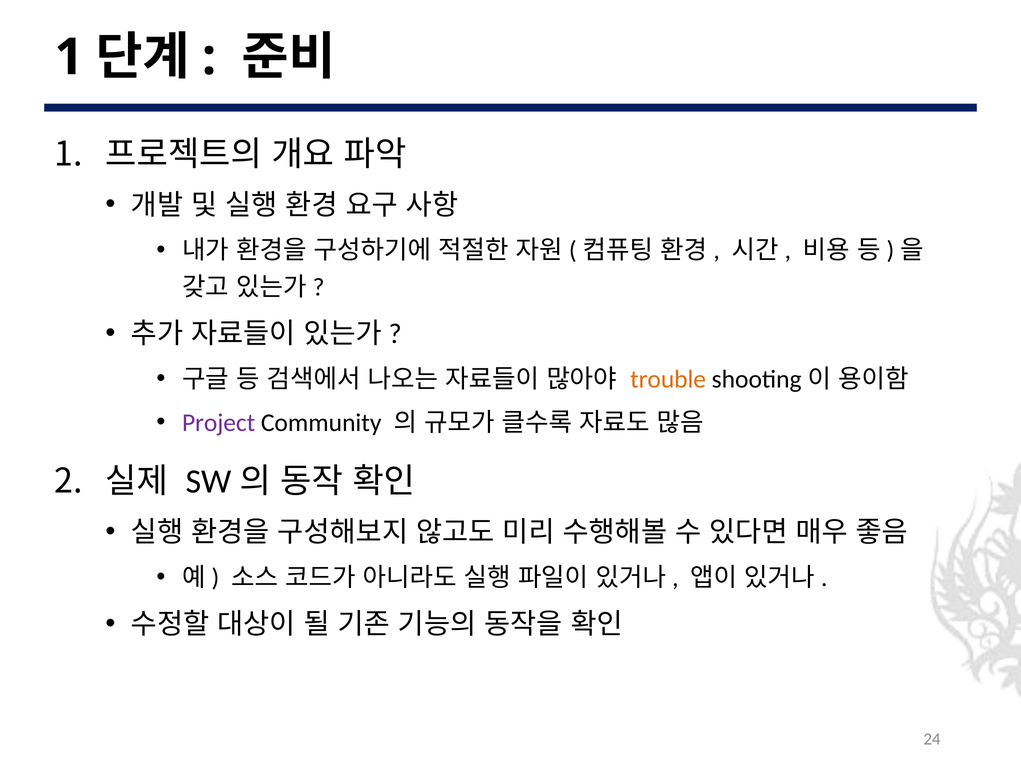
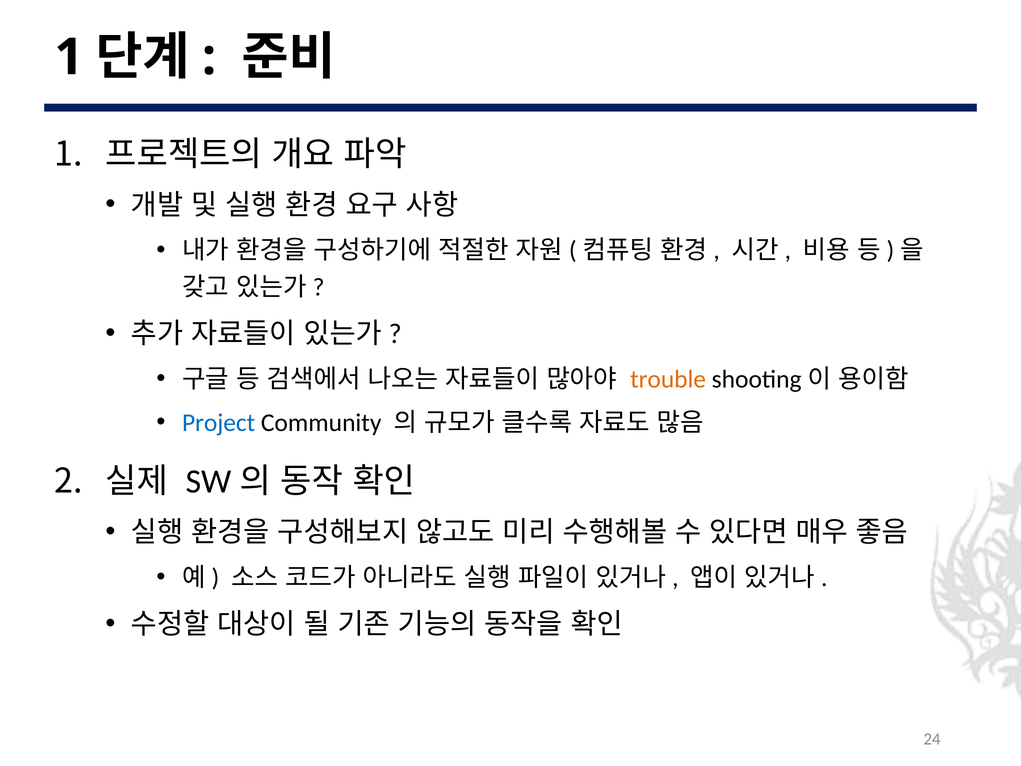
Project colour: purple -> blue (219, 423)
